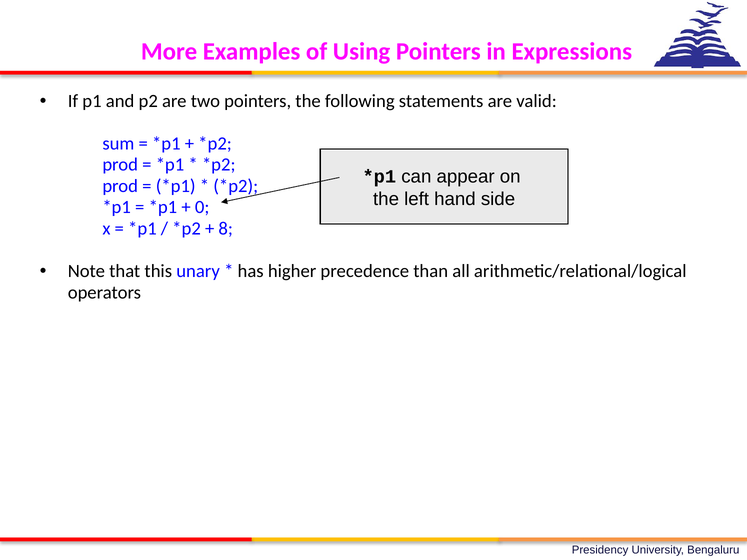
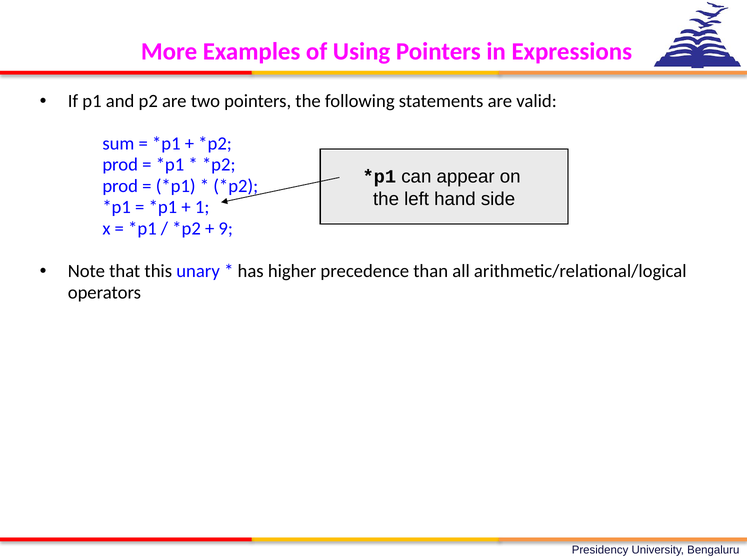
0: 0 -> 1 (202, 207)
8: 8 -> 9 (226, 229)
